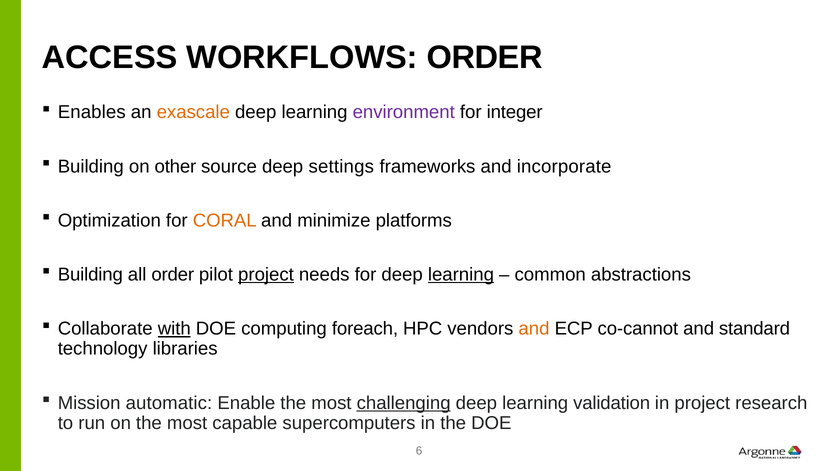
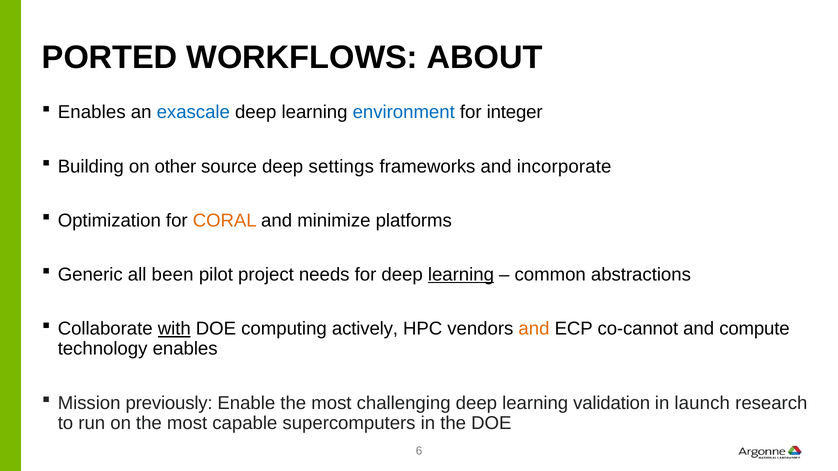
ACCESS: ACCESS -> PORTED (110, 58)
WORKFLOWS ORDER: ORDER -> ABOUT (485, 58)
exascale colour: orange -> blue (193, 112)
environment colour: purple -> blue (404, 112)
Building: Building -> Generic (90, 275)
all order: order -> been (173, 275)
project underline: present -> none (266, 275)
foreach: foreach -> actively (365, 329)
standard: standard -> compute (754, 329)
technology libraries: libraries -> enables (185, 349)
automatic: automatic -> previously (169, 403)
challenging underline: present -> none (404, 403)
in project: project -> launch (702, 403)
